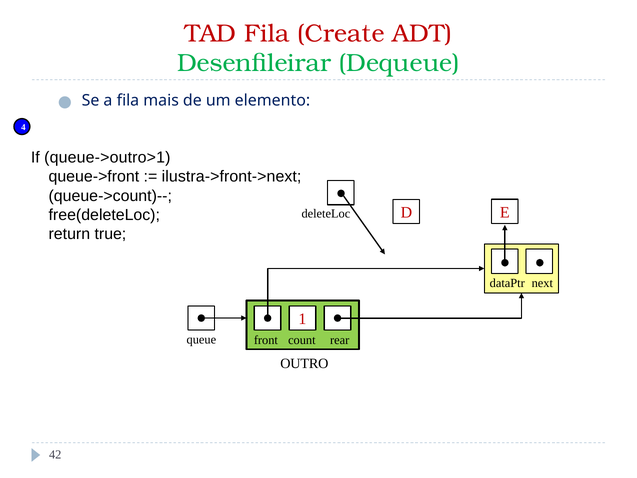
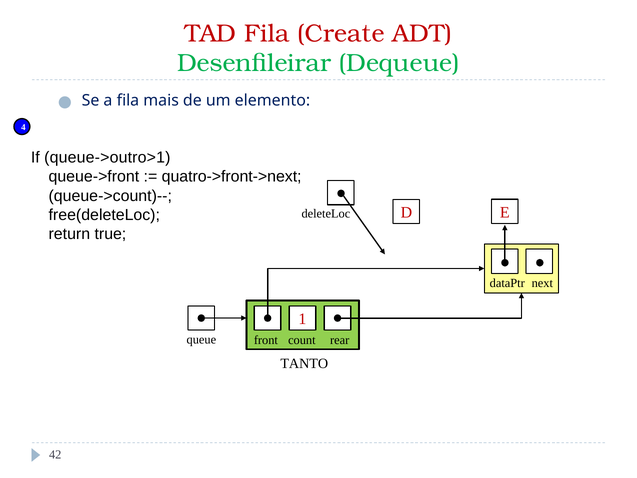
ilustra->front->next: ilustra->front->next -> quatro->front->next (232, 177)
OUTRO: OUTRO -> TANTO (304, 363)
